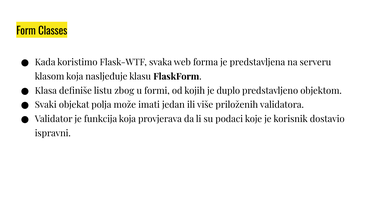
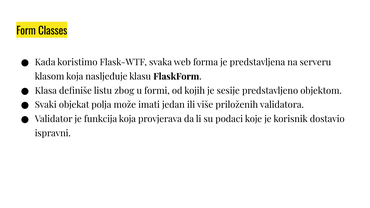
duplo: duplo -> sesije (228, 91)
